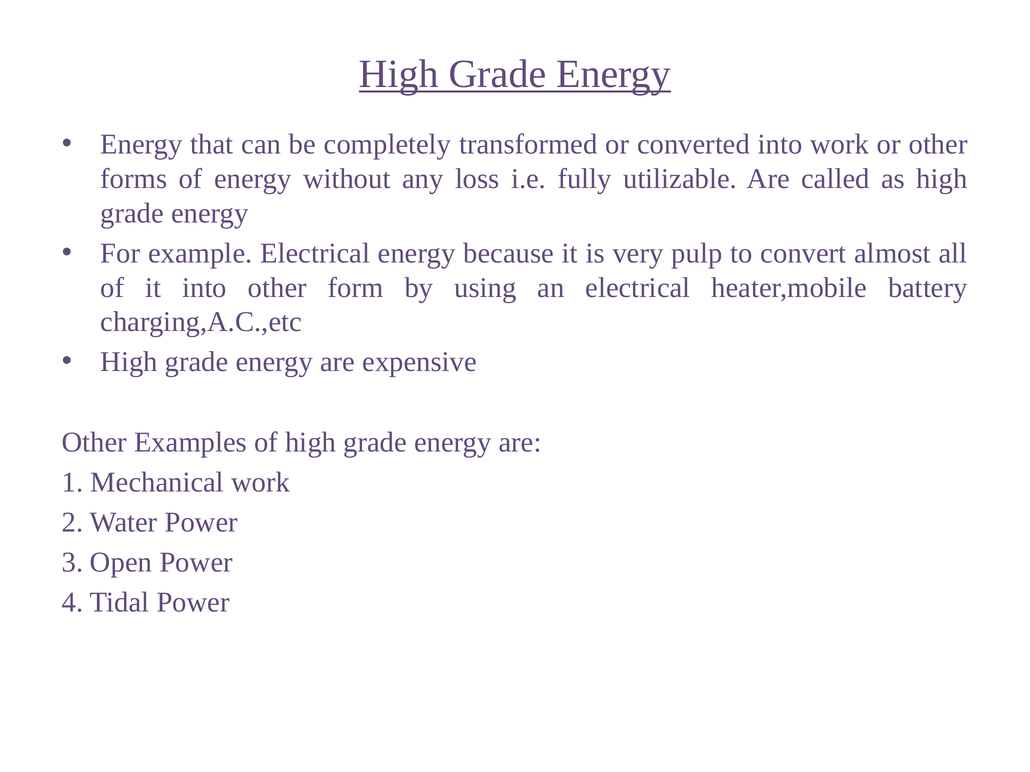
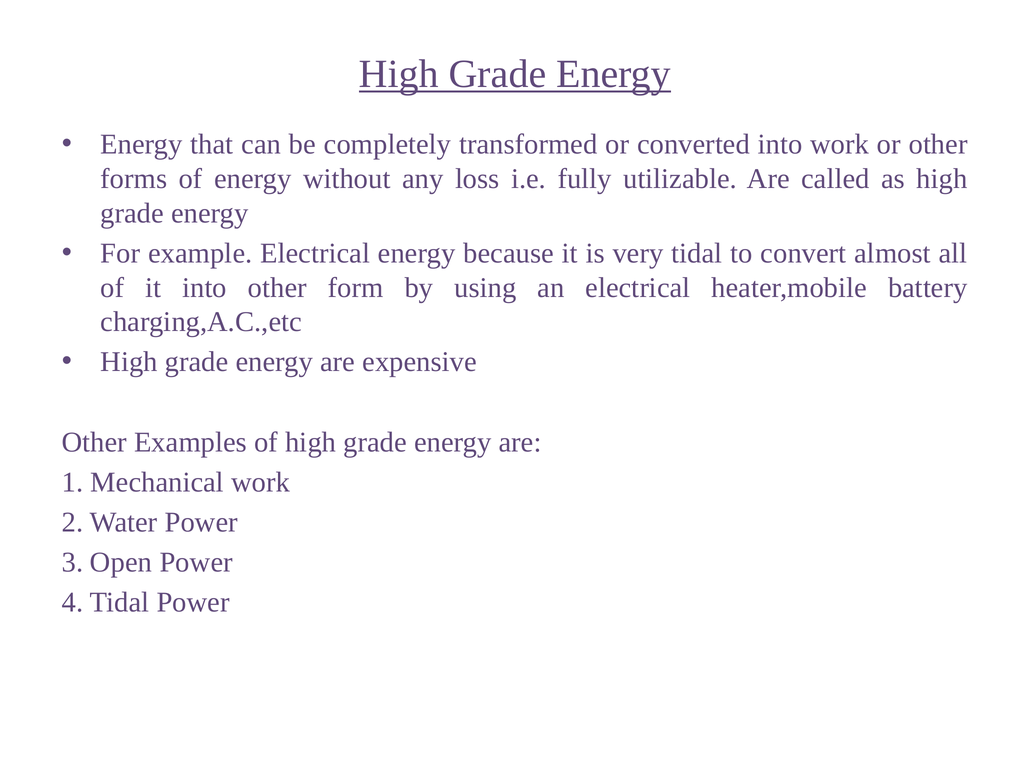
very pulp: pulp -> tidal (697, 253)
